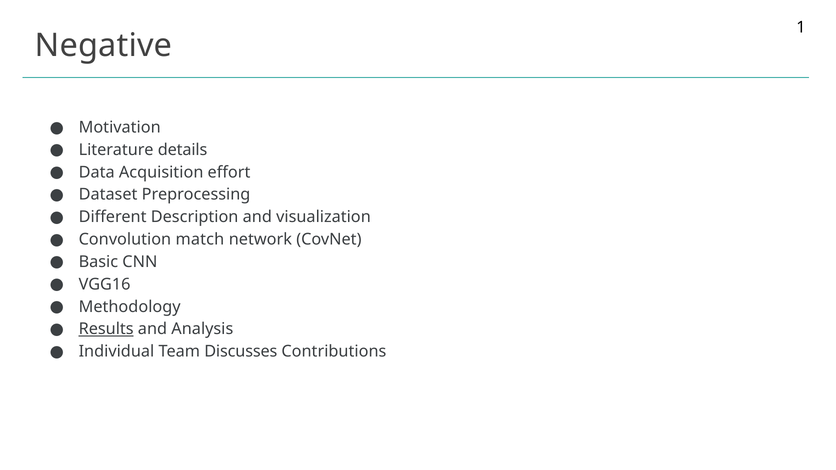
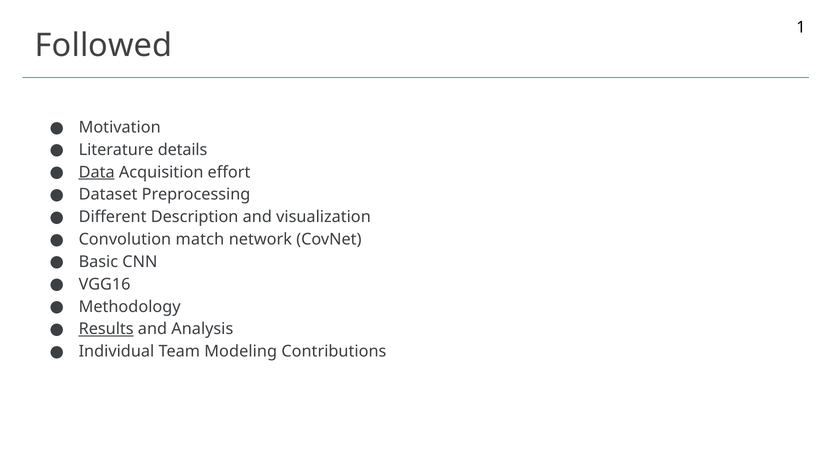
Negative: Negative -> Followed (104, 46)
Data underline: none -> present (97, 172)
Discusses: Discusses -> Modeling (241, 352)
